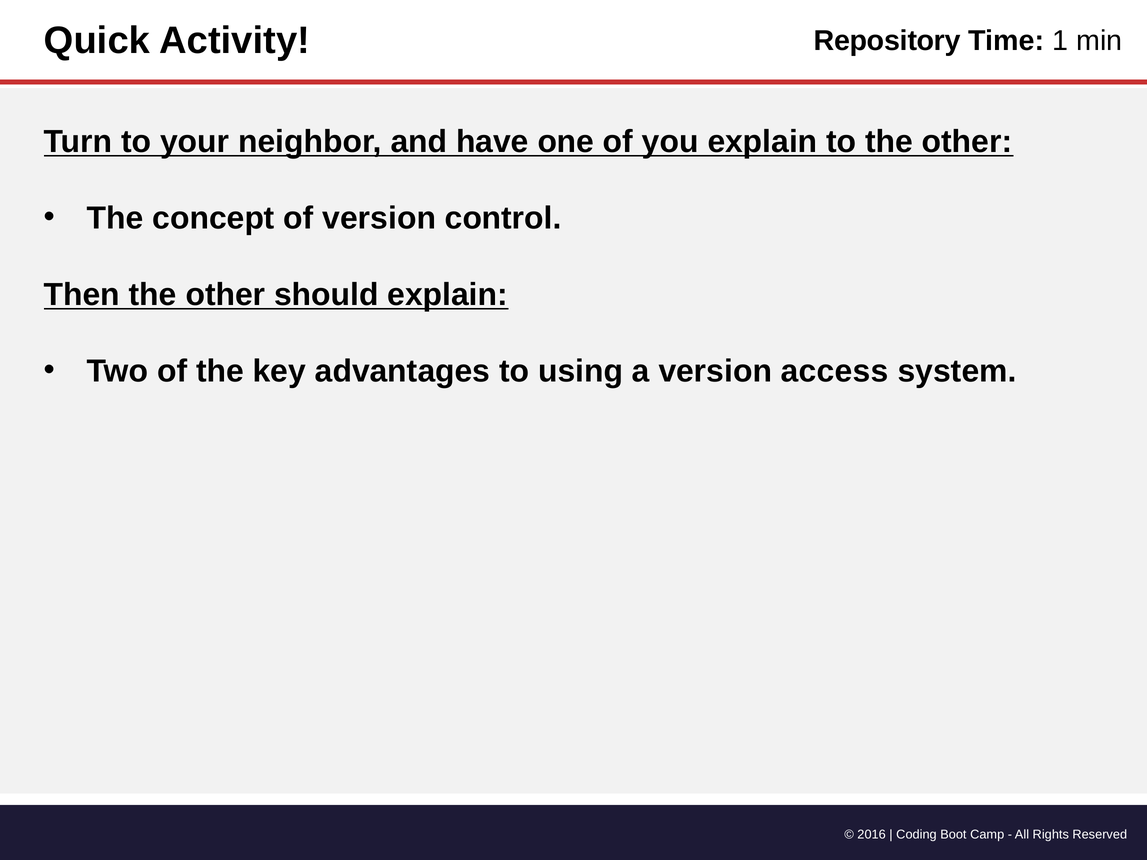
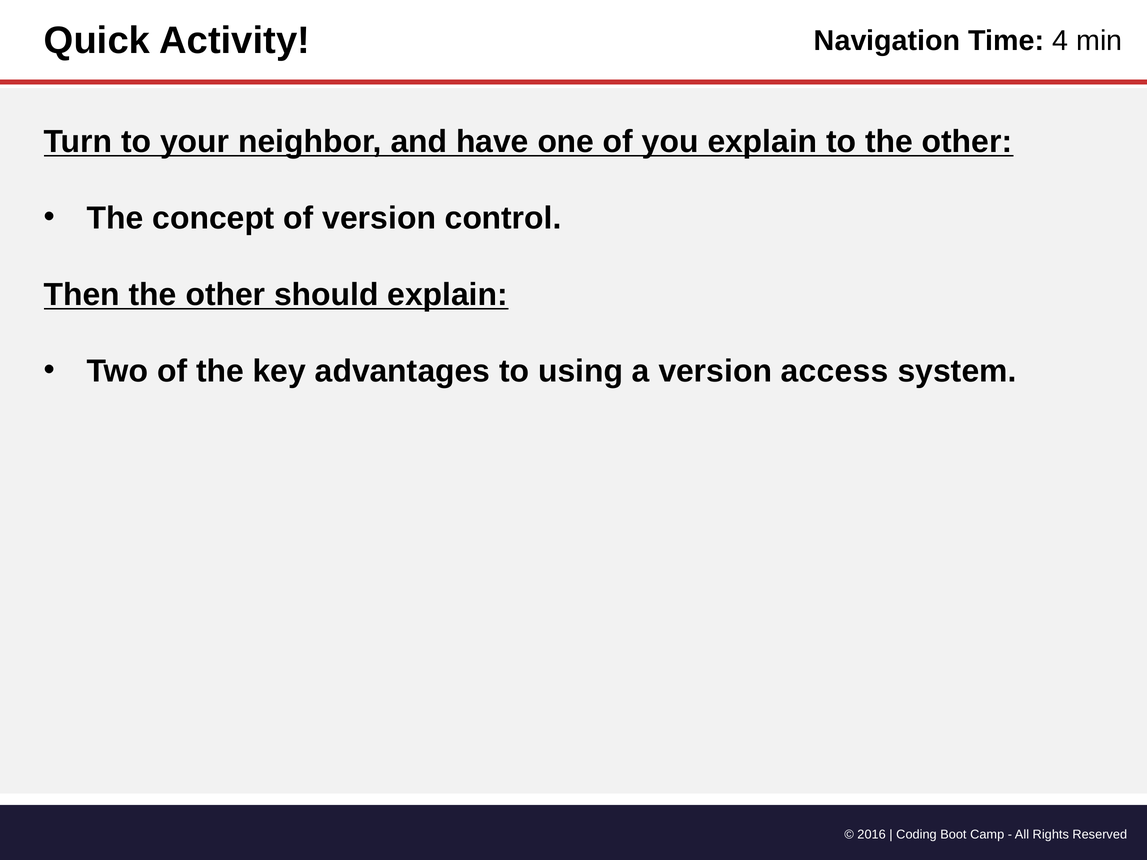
Repository: Repository -> Navigation (887, 41)
1: 1 -> 4 (1060, 41)
